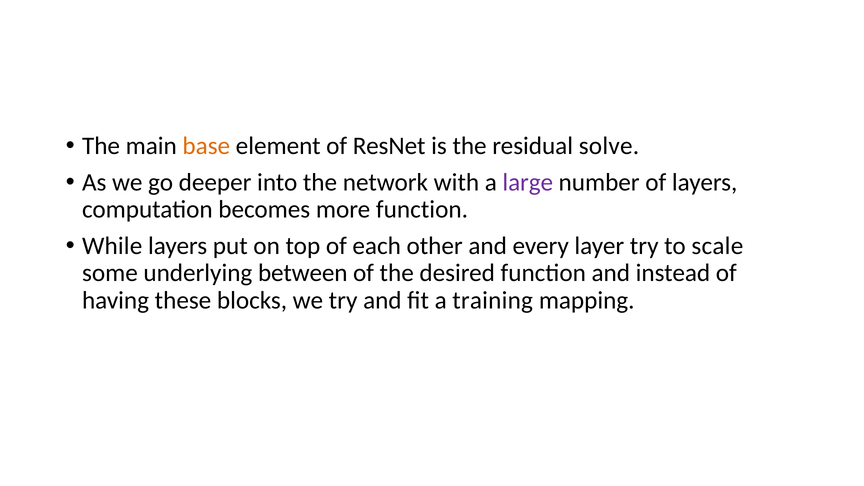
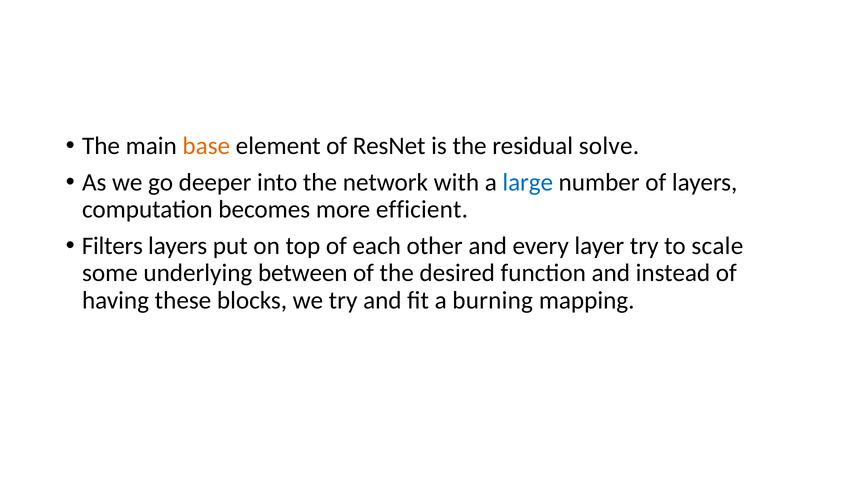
large colour: purple -> blue (528, 182)
more function: function -> efficient (422, 210)
While: While -> Filters (112, 246)
training: training -> burning (493, 300)
